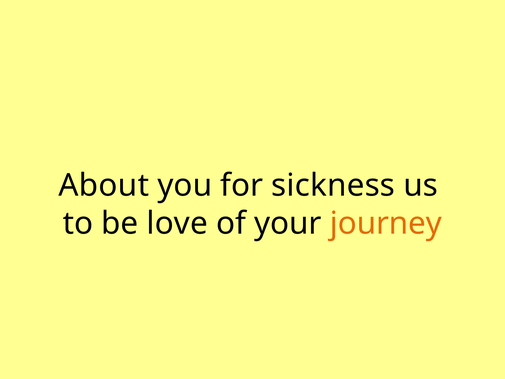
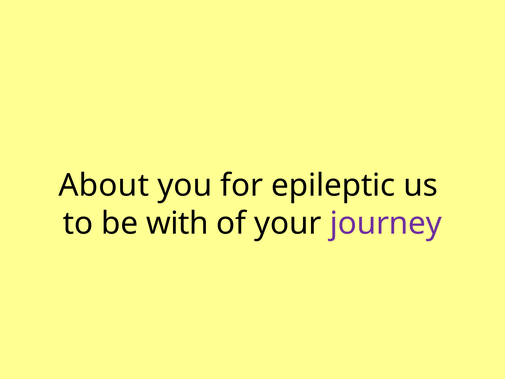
sickness: sickness -> epileptic (333, 185)
love: love -> with (177, 223)
journey colour: orange -> purple (386, 223)
